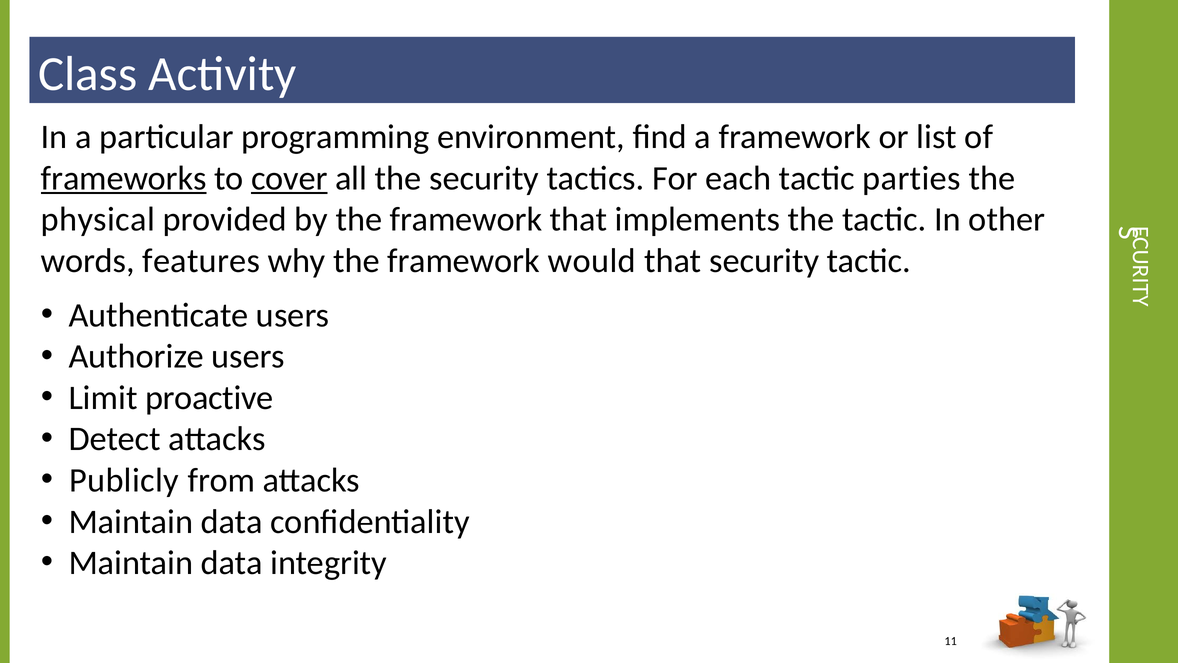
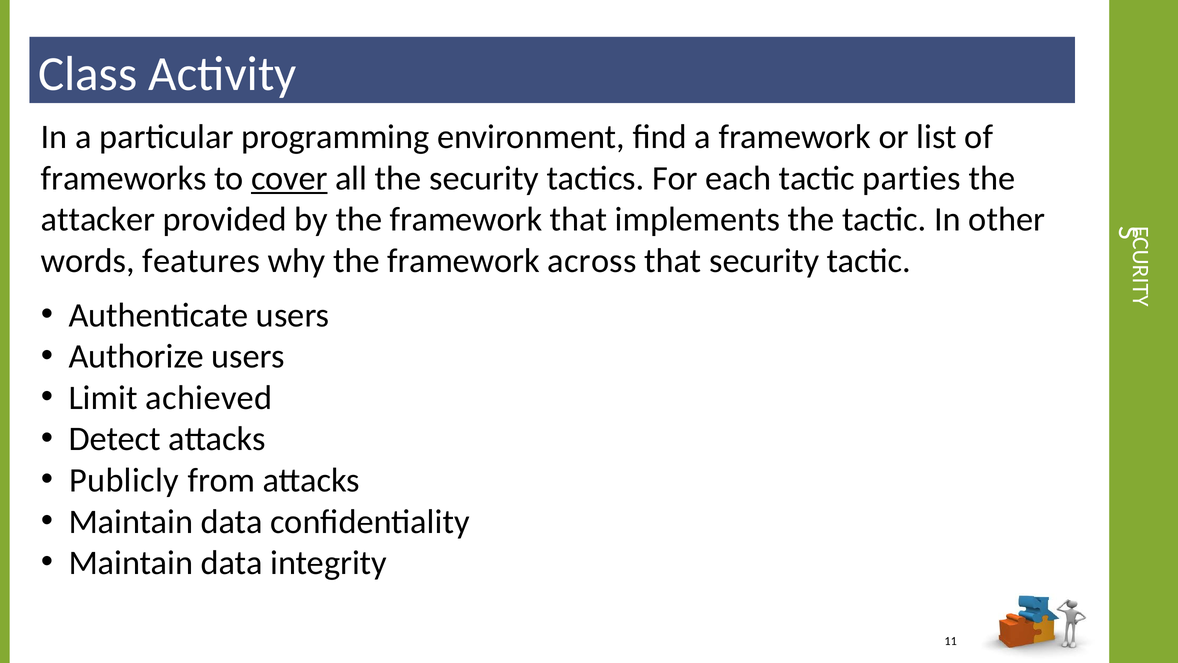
frameworks underline: present -> none (124, 178)
physical: physical -> attacker (98, 219)
would: would -> across (592, 261)
proactive: proactive -> achieved (209, 398)
